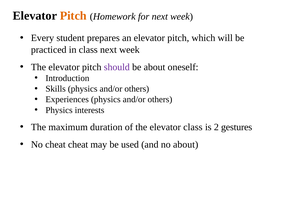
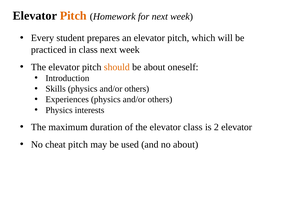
should colour: purple -> orange (117, 67)
2 gestures: gestures -> elevator (237, 127)
cheat cheat: cheat -> pitch (78, 145)
